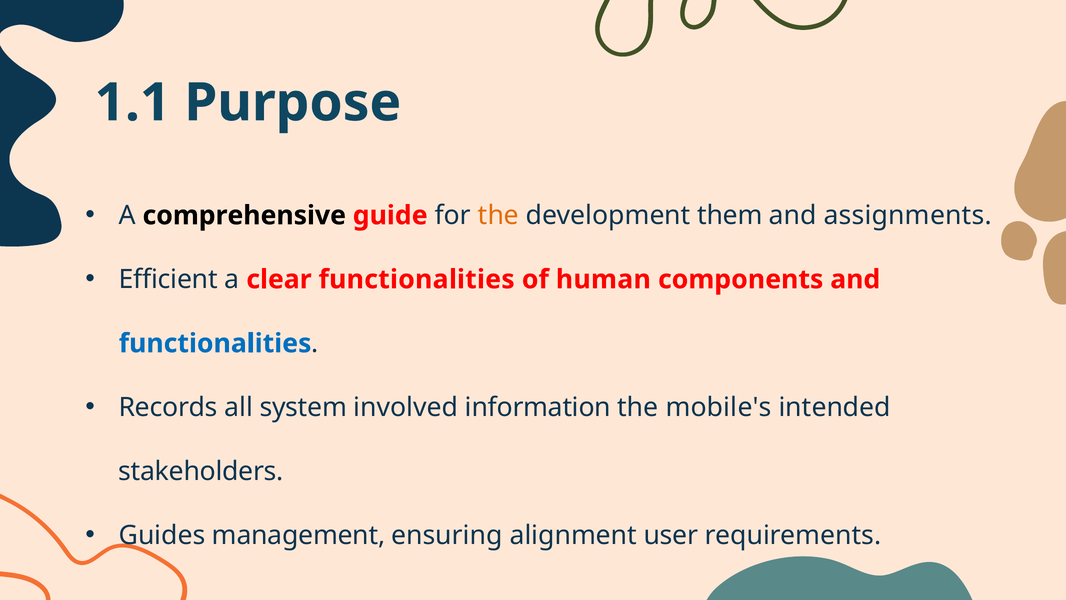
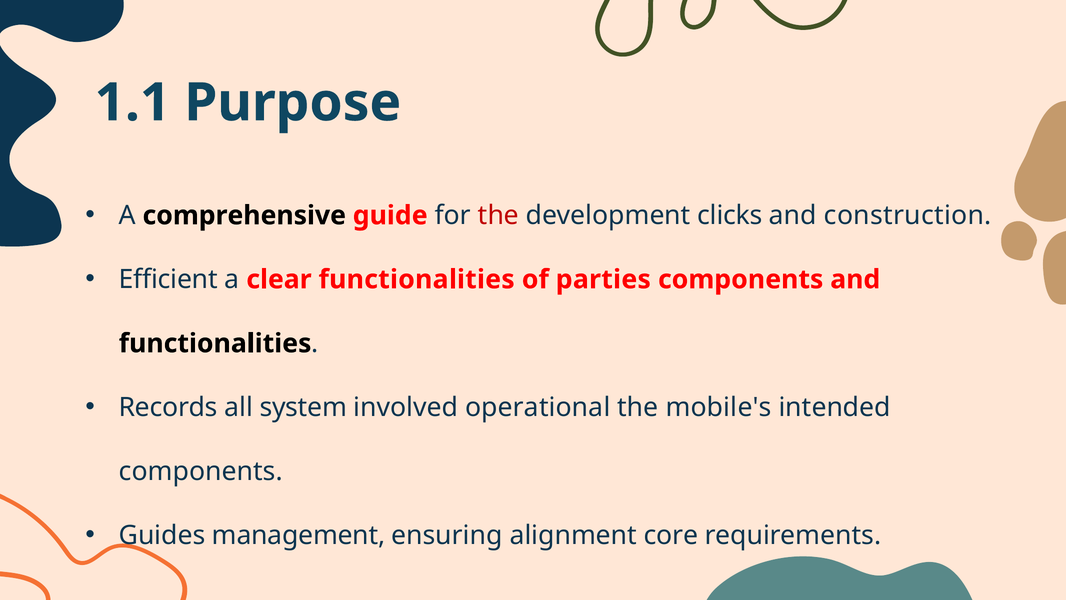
the colour: orange -> red (498, 215)
them: them -> clicks (730, 215)
assignments: assignments -> construction (908, 215)
human: human -> parties (603, 279)
functionalities colour: blue -> black (215, 343)
information: information -> operational (538, 407)
stakeholders: stakeholders -> components (201, 471)
user: user -> core (671, 535)
